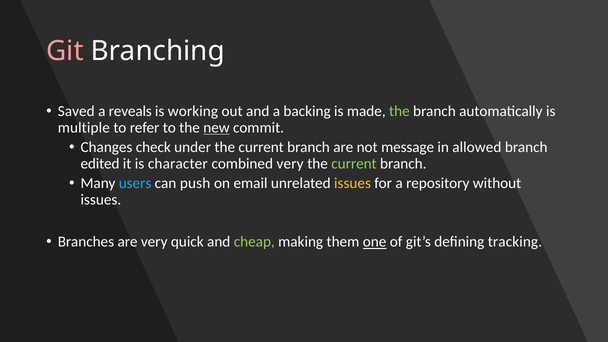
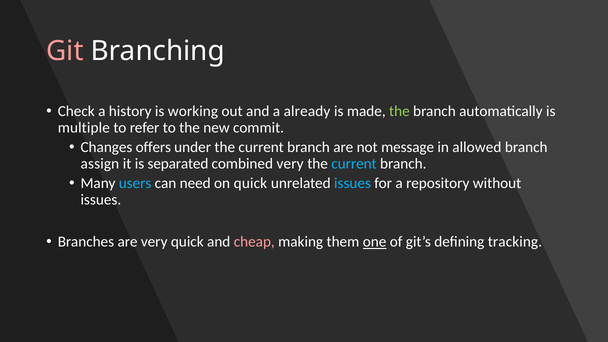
Saved: Saved -> Check (76, 111)
reveals: reveals -> history (130, 111)
backing: backing -> already (307, 111)
new underline: present -> none (216, 128)
check: check -> offers (153, 147)
edited: edited -> assign (100, 164)
character: character -> separated (178, 164)
current colour: light green -> light blue (354, 164)
push: push -> need (195, 183)
on email: email -> quick (250, 183)
issues colour: yellow -> light blue (353, 183)
cheap colour: light green -> pink (254, 242)
